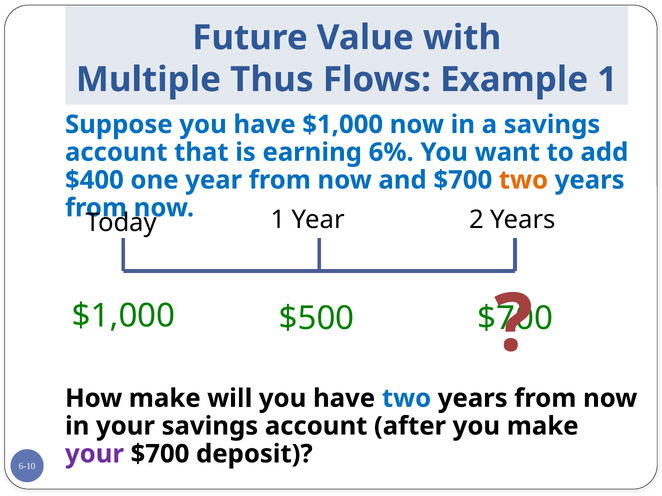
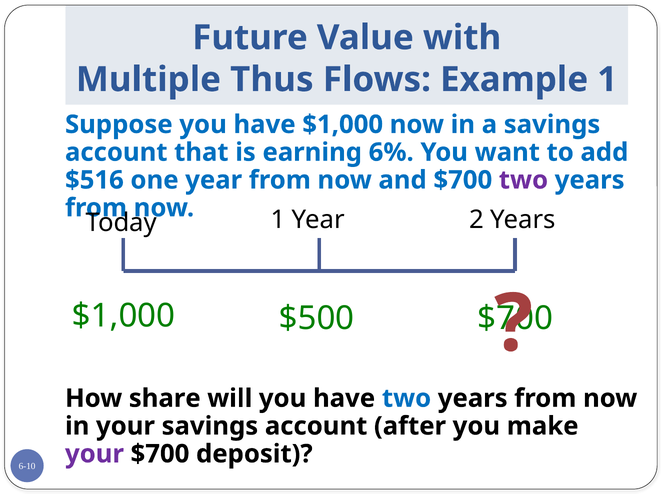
$400: $400 -> $516 (94, 180)
two colour: orange -> purple (523, 180)
How make: make -> share (165, 399)
